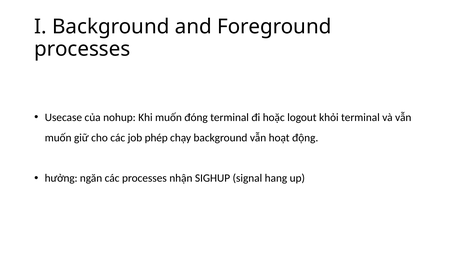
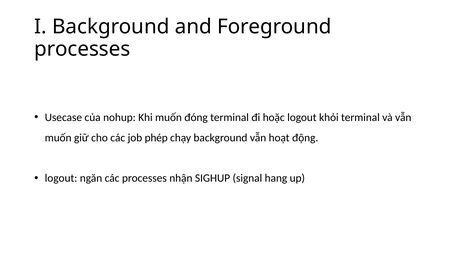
hưởng: hưởng -> logout (61, 178)
